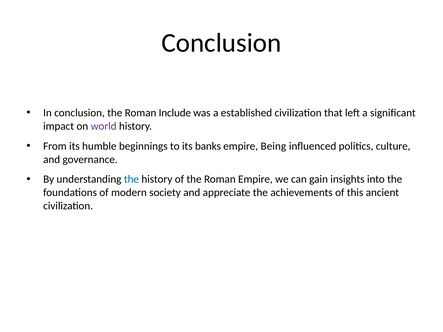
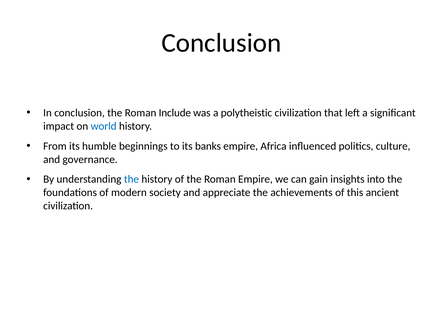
established: established -> polytheistic (246, 113)
world colour: purple -> blue (104, 126)
Being: Being -> Africa (273, 146)
